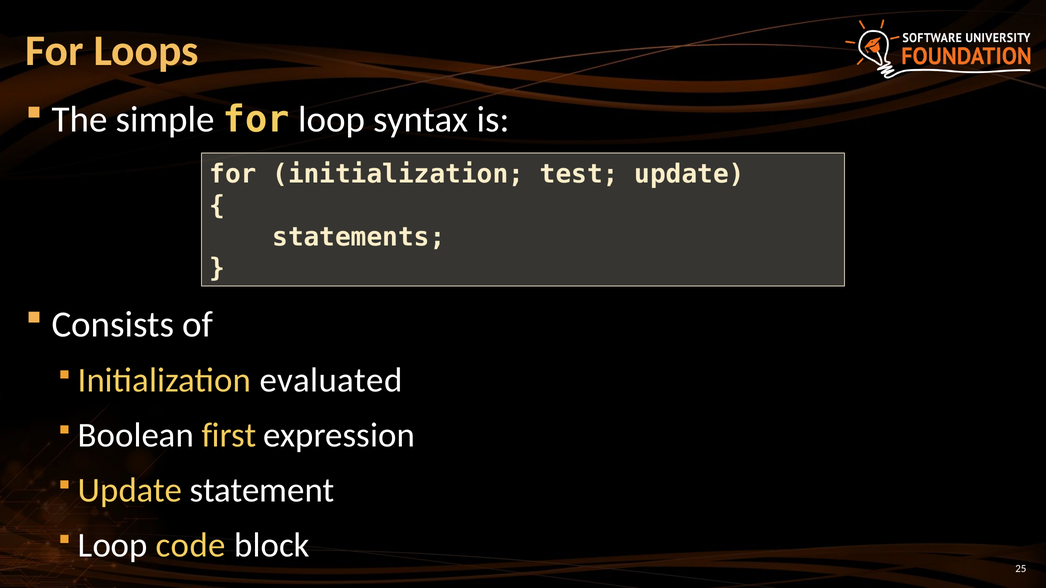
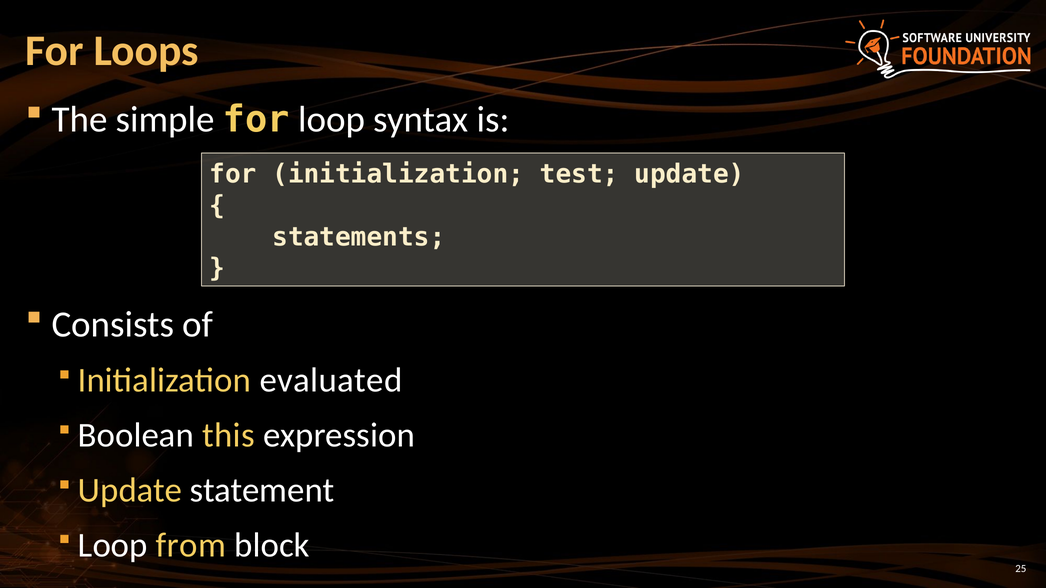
first: first -> this (229, 436)
code: code -> from (191, 546)
